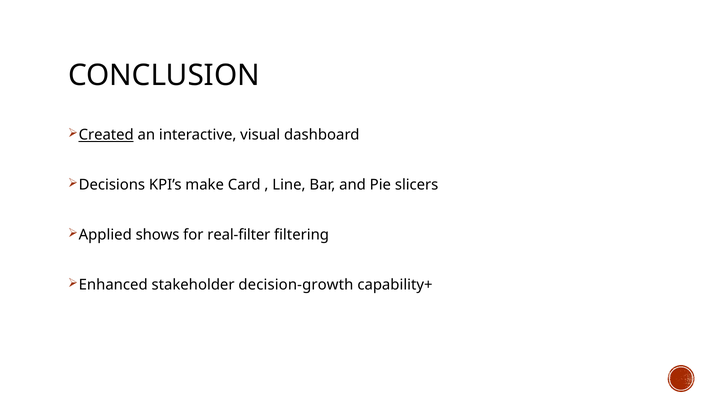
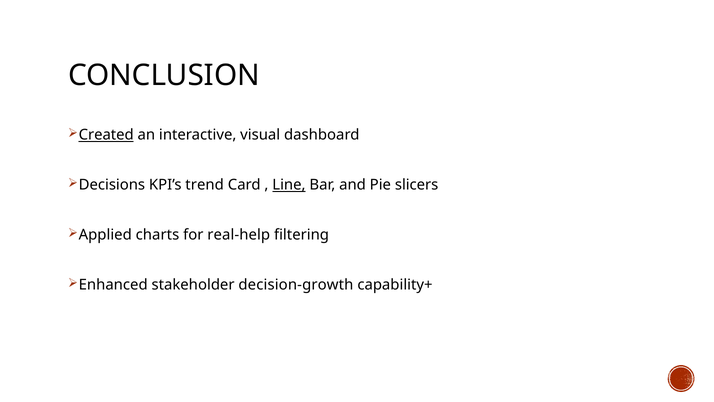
make: make -> trend (205, 185)
Line underline: none -> present (289, 185)
shows: shows -> charts (157, 235)
real-filter: real-filter -> real-help (239, 235)
